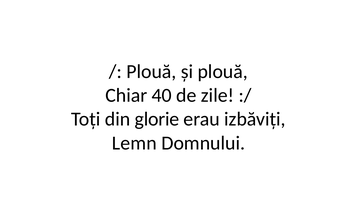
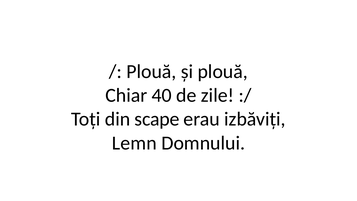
glorie: glorie -> scape (157, 119)
